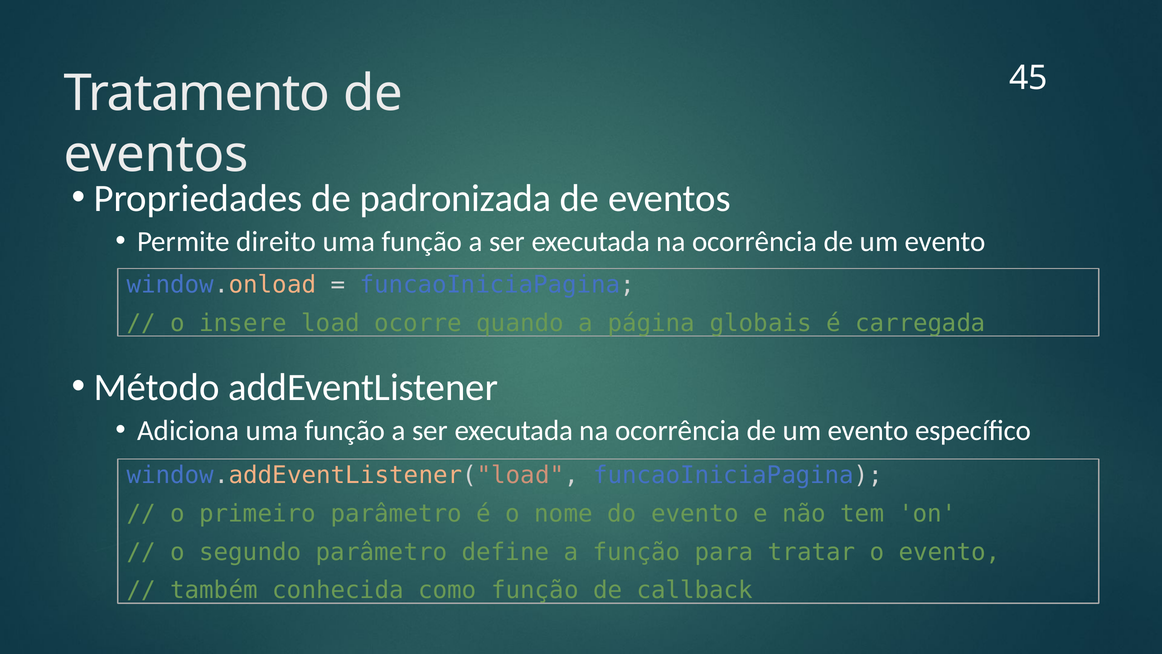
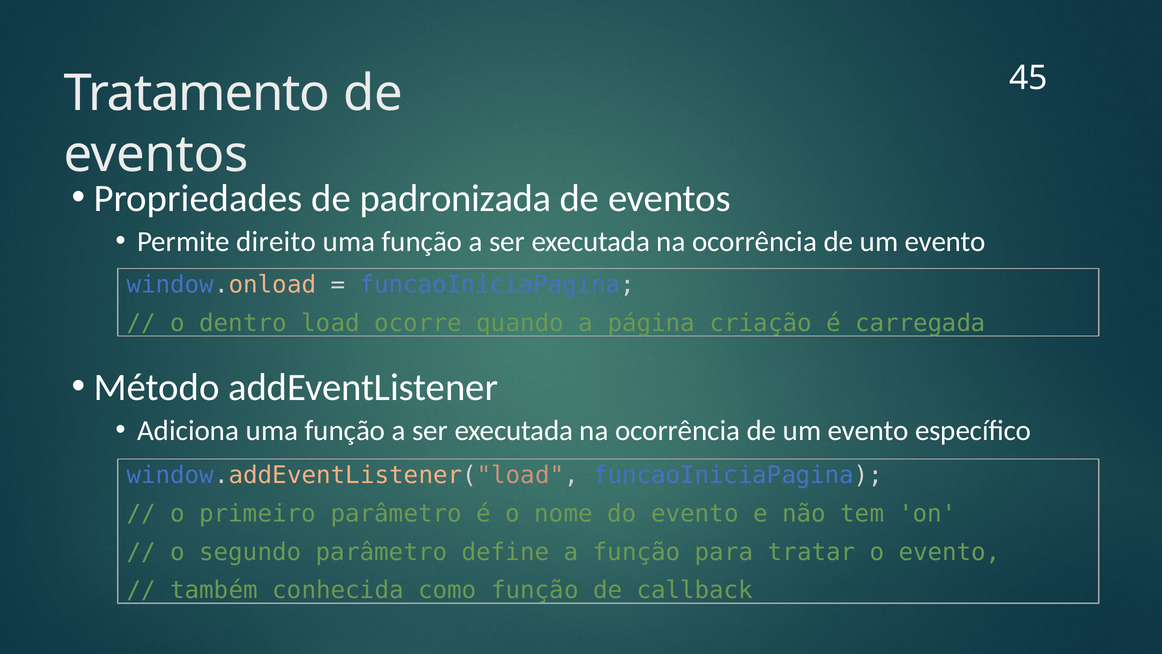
insere: insere -> dentro (243, 323)
globais: globais -> criação (761, 323)
